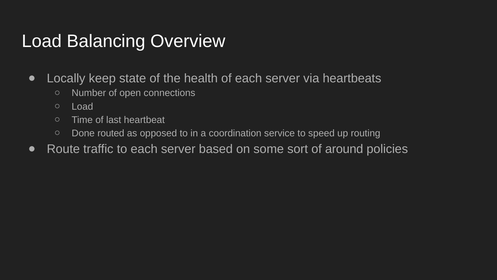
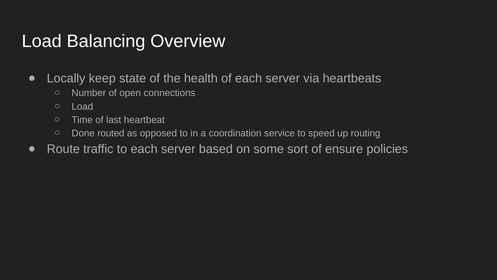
around: around -> ensure (344, 149)
